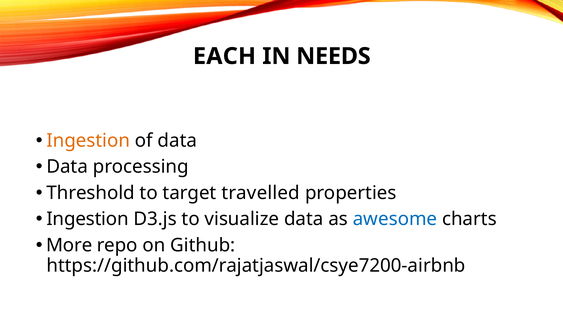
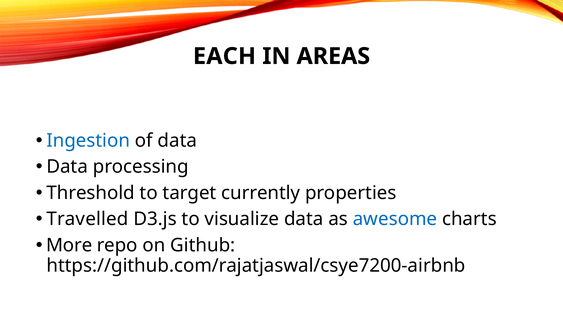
NEEDS: NEEDS -> AREAS (333, 56)
Ingestion colour: orange -> blue (88, 140)
travelled: travelled -> currently (261, 193)
Ingestion: Ingestion -> Travelled (87, 219)
